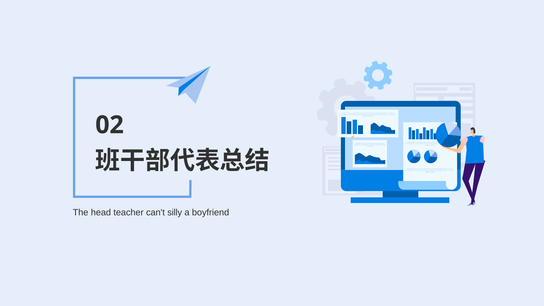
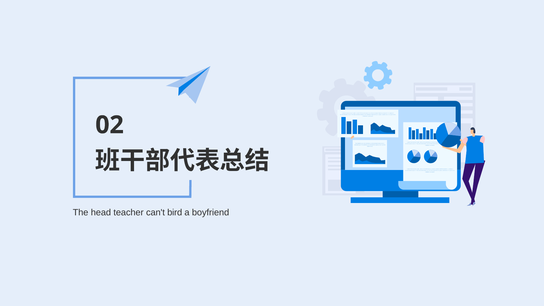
silly: silly -> bird (175, 213)
